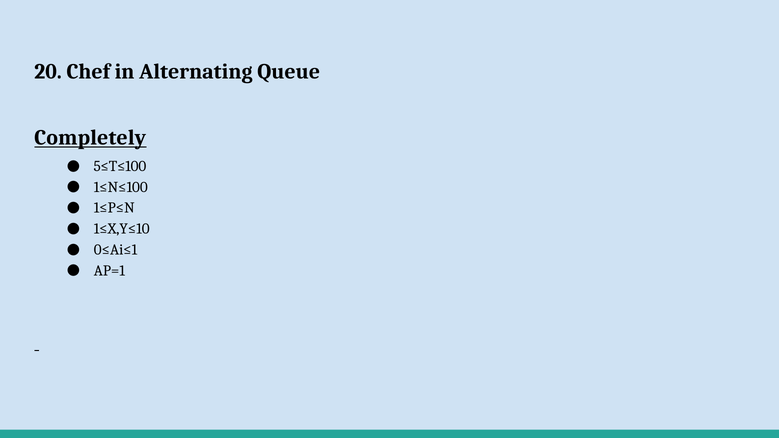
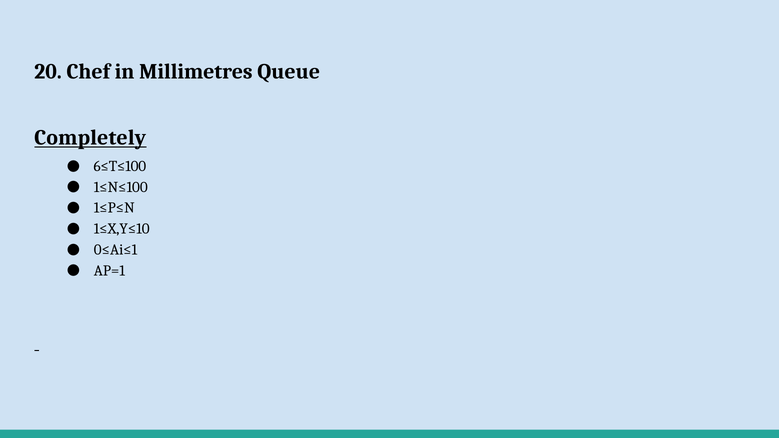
Alternating: Alternating -> Millimetres (196, 72)
5≤T≤100: 5≤T≤100 -> 6≤T≤100 (120, 166)
